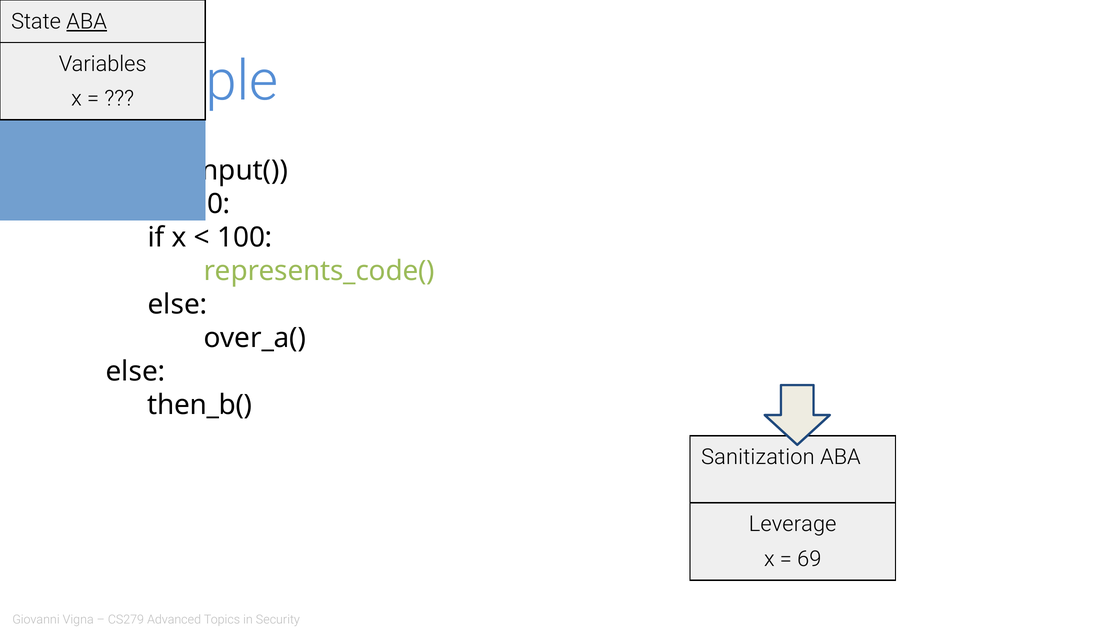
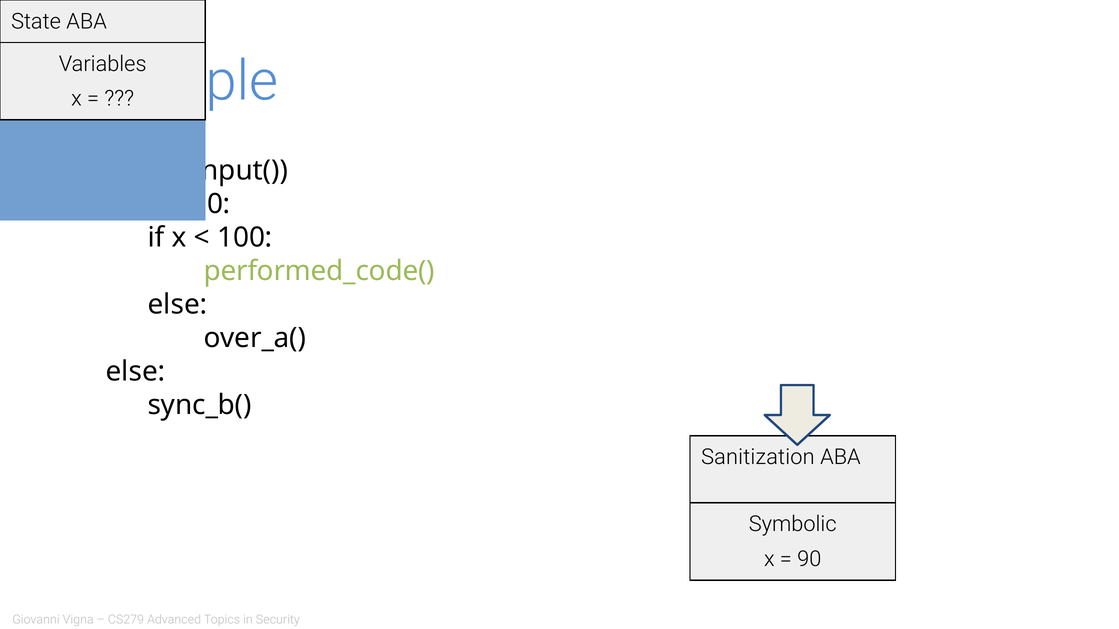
ABA underline: present -> none (87, 21)
represents_code(: represents_code( -> performed_code( (319, 271)
then_b(: then_b( -> sync_b( (200, 406)
Leverage: Leverage -> Symbolic (793, 525)
69: 69 -> 90 (809, 559)
